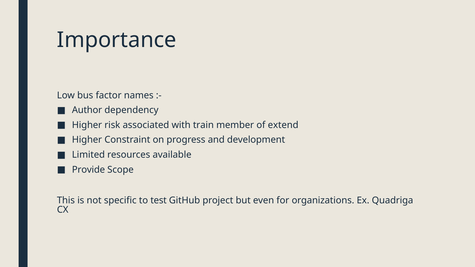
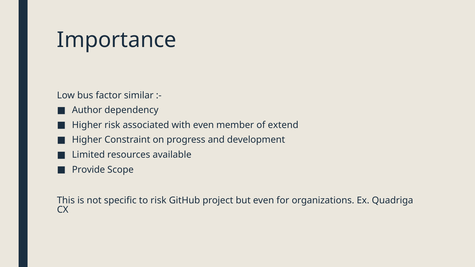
names: names -> similar (139, 95)
with train: train -> even (203, 125)
to test: test -> risk (158, 200)
